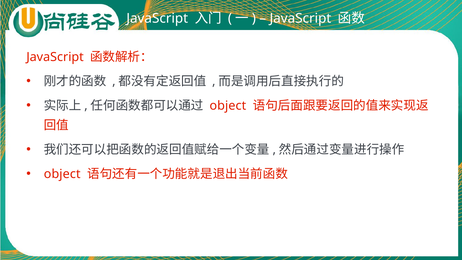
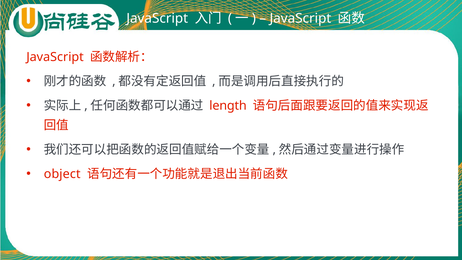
object: object -> length (228, 106)
